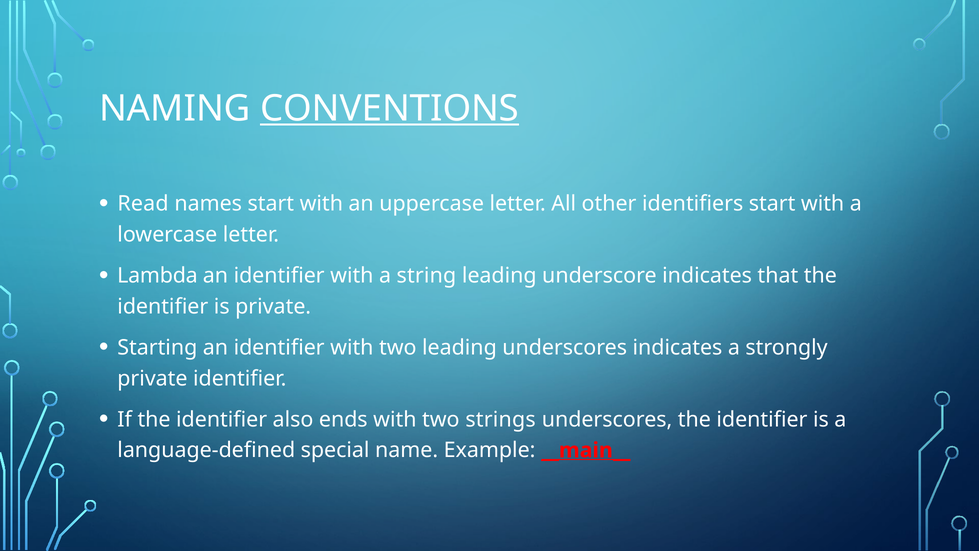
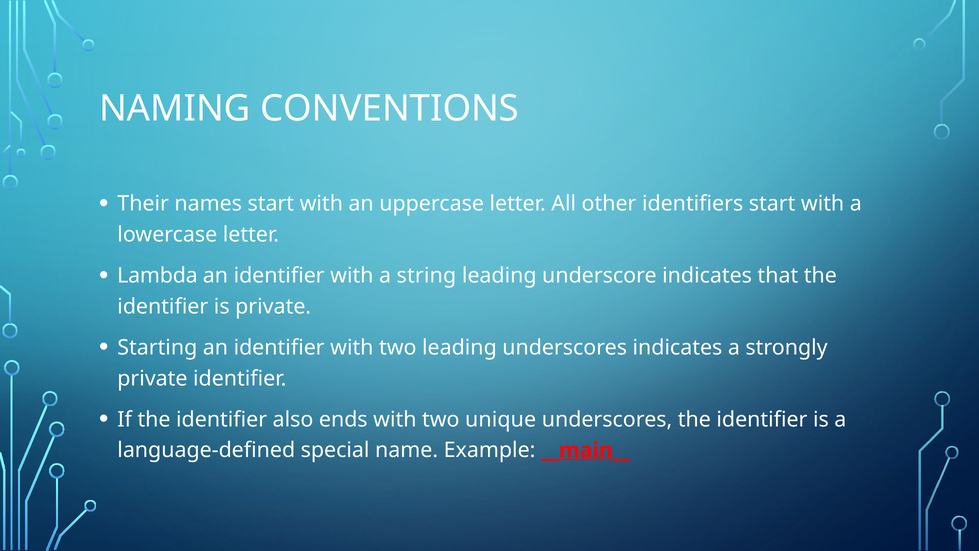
CONVENTIONS underline: present -> none (390, 109)
Read: Read -> Their (143, 204)
strings: strings -> unique (501, 419)
